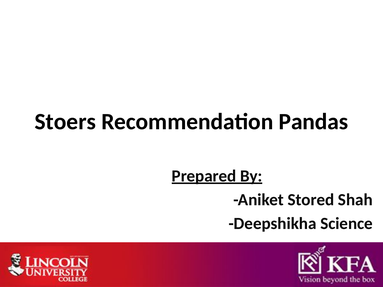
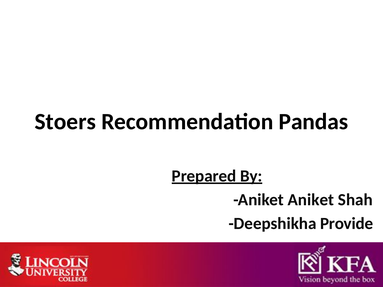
Aniket Stored: Stored -> Aniket (311, 200)
Science: Science -> Provide (347, 224)
